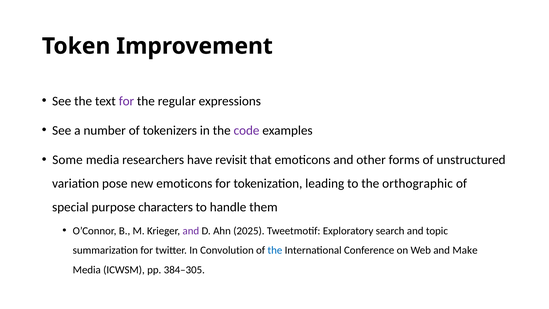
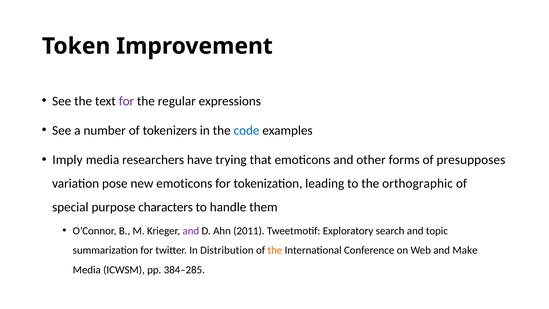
code colour: purple -> blue (247, 130)
Some: Some -> Imply (67, 160)
revisit: revisit -> trying (231, 160)
unstructured: unstructured -> presupposes (471, 160)
2025: 2025 -> 2011 (249, 231)
Convolution: Convolution -> Distribution (227, 250)
the colour: blue -> orange (275, 250)
384–305: 384–305 -> 384–285 (184, 270)
